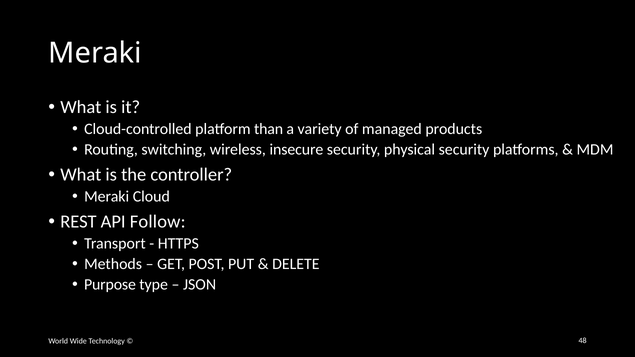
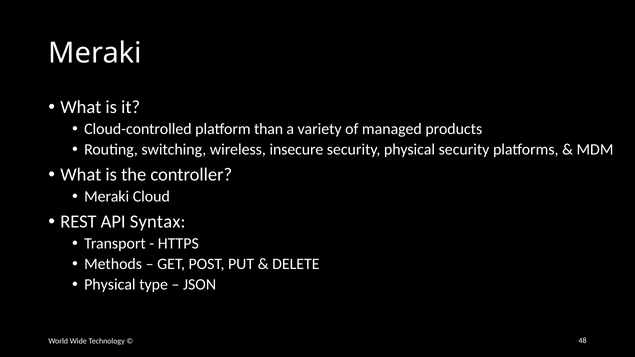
Follow: Follow -> Syntax (158, 222)
Purpose: Purpose -> Physical (110, 285)
